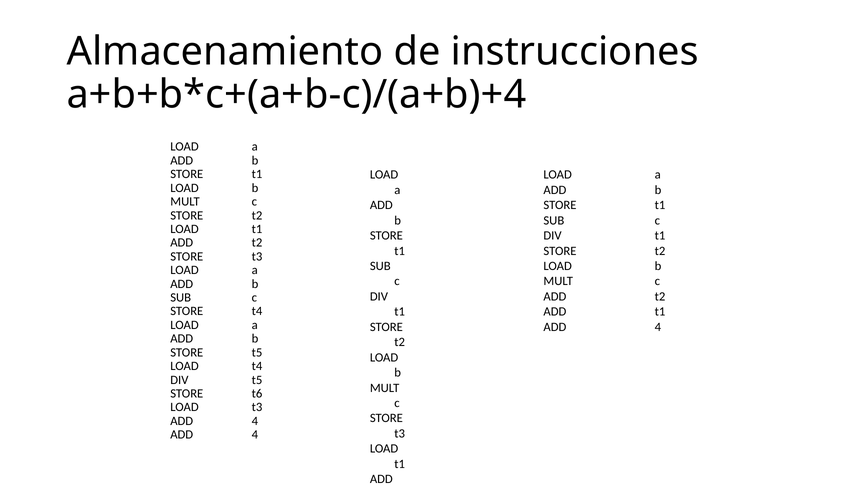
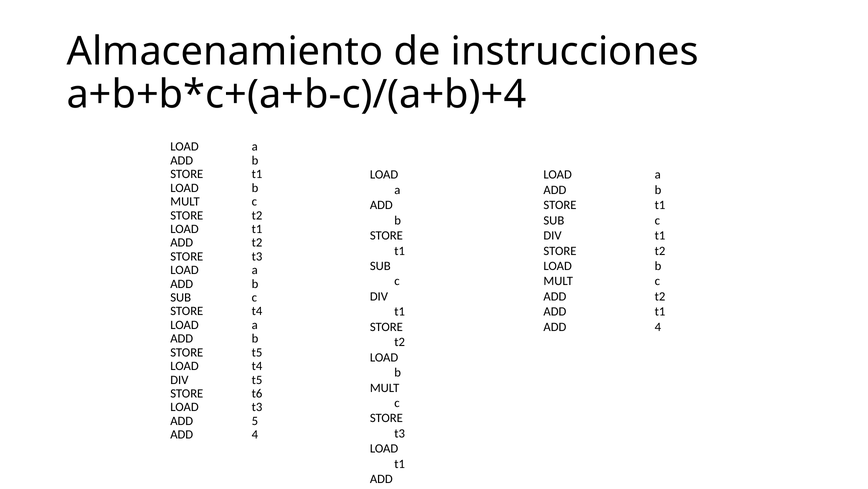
4: 4 -> 5 (255, 420)
